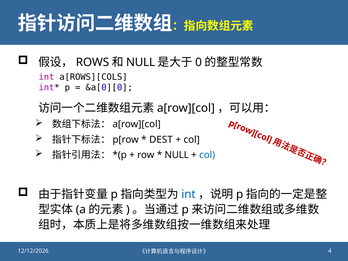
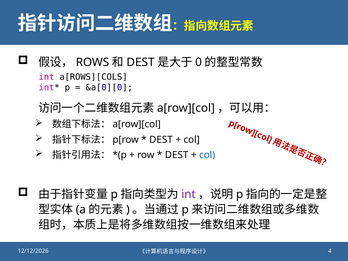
NULL: NULL -> DEST (141, 62)
NULL: NULL -> DEST (177, 155)
int colour: blue -> purple (188, 194)
